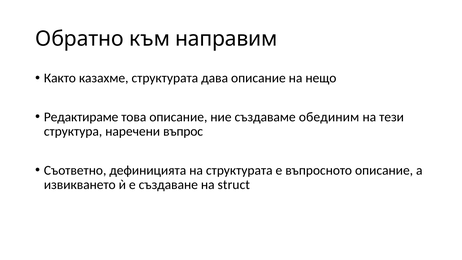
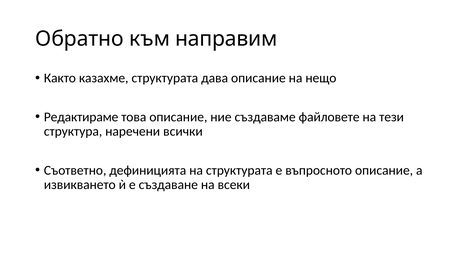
обединим: обединим -> файловете (329, 117)
въпрос: въпрос -> всички (183, 131)
struct: struct -> всеки (234, 185)
